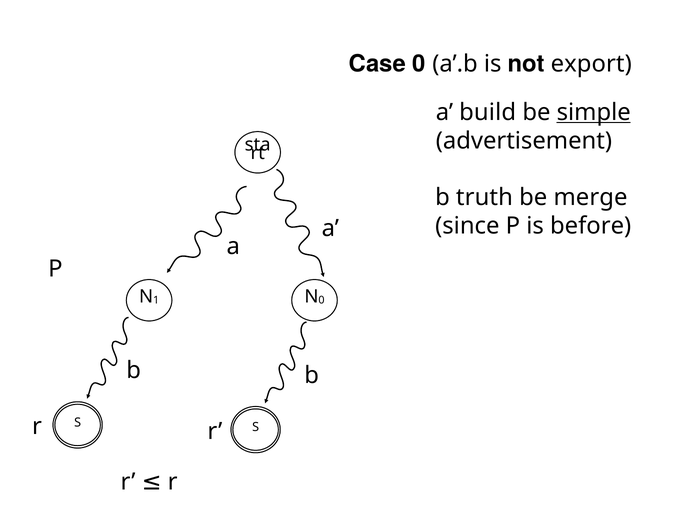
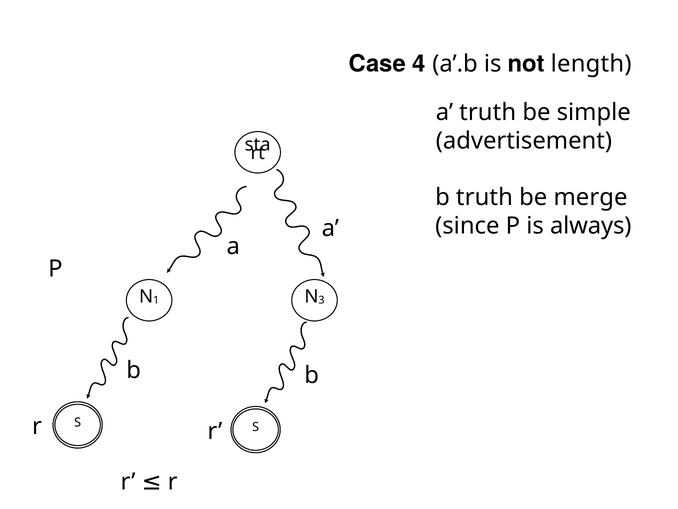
Case 0: 0 -> 4 (419, 64)
export: export -> length (591, 64)
a build: build -> truth (488, 112)
simple underline: present -> none (594, 112)
before: before -> always (591, 226)
0: 0 -> 3 (322, 300)
